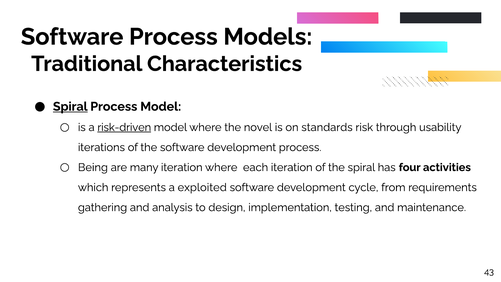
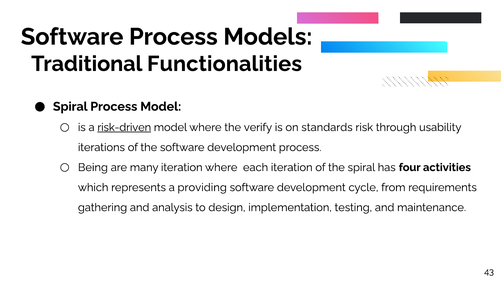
Characteristics: Characteristics -> Functionalities (225, 64)
Spiral underline: present -> none (70, 107)
novel: novel -> verify (258, 127)
exploited: exploited -> providing (202, 187)
